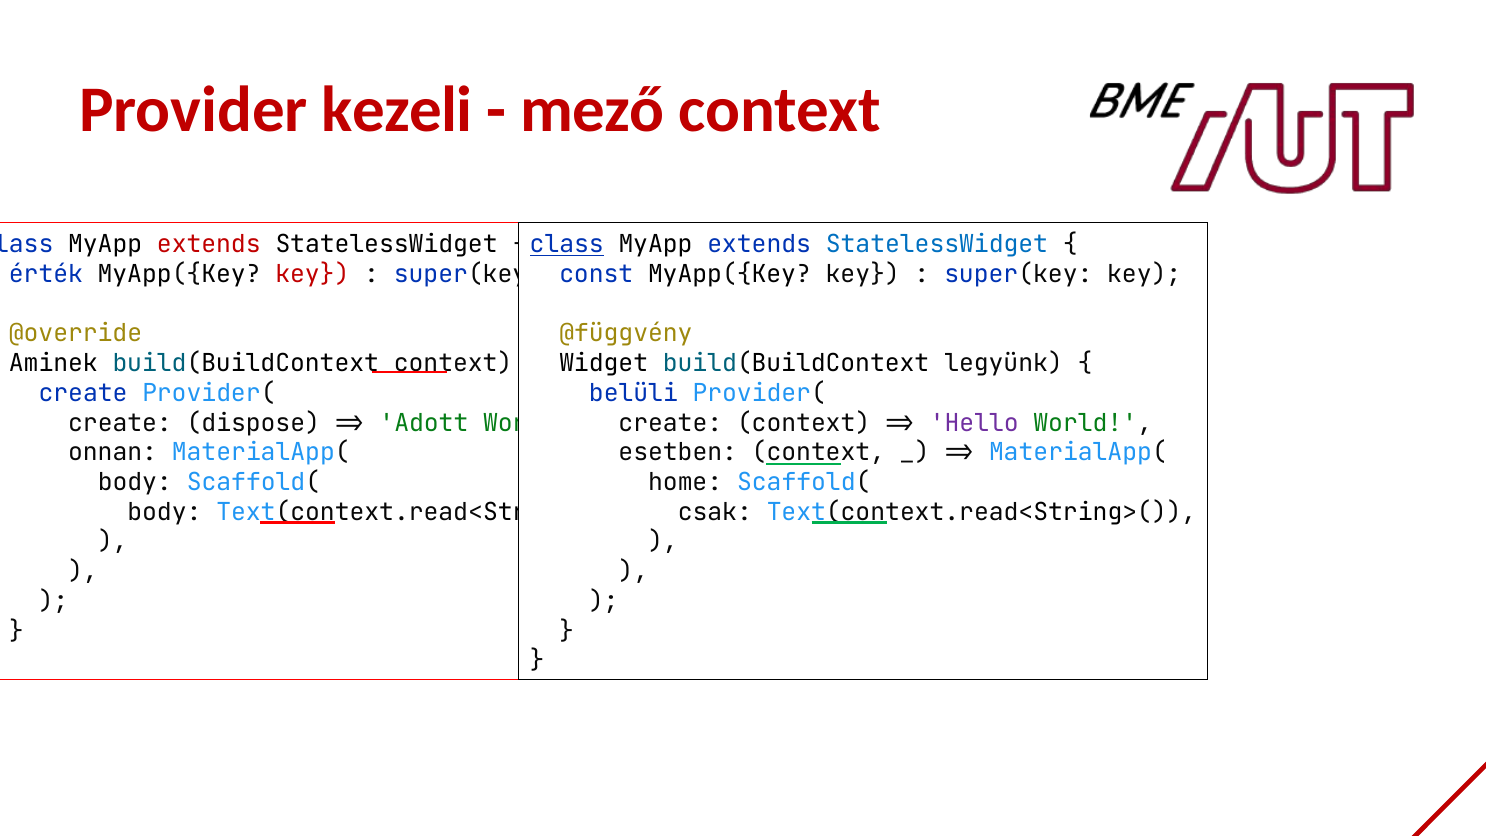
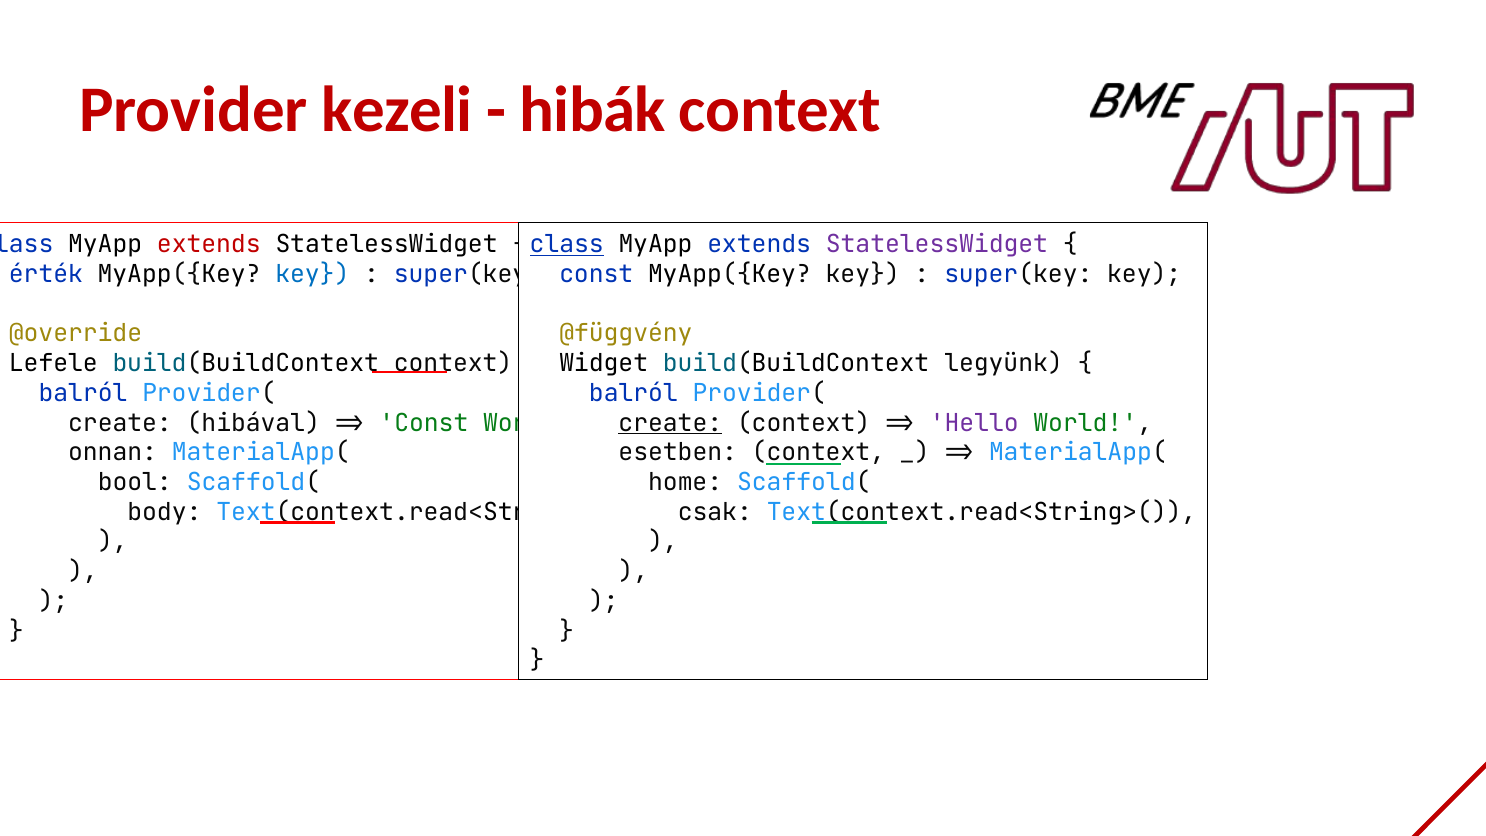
mező: mező -> hibák (593, 110)
StatelessWidget colour: blue -> purple (937, 245)
key colour: red -> blue (312, 274)
Aminek: Aminek -> Lefele (53, 363)
create: create -> balról (83, 393)
belüli: belüli -> balról (633, 393)
dispose: dispose -> hibával (253, 423)
Adott: Adott -> Const (424, 423)
create underline: none -> present (670, 423)
body: body -> bool (135, 482)
